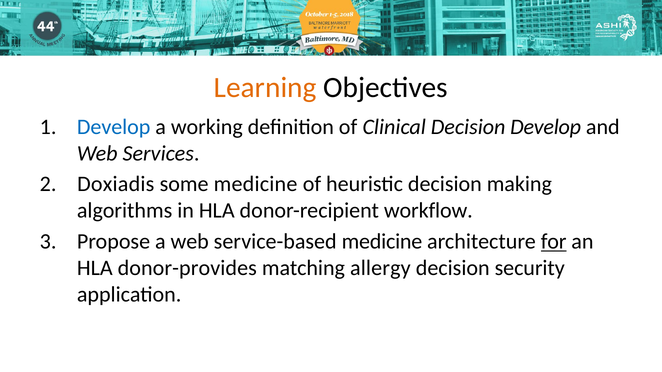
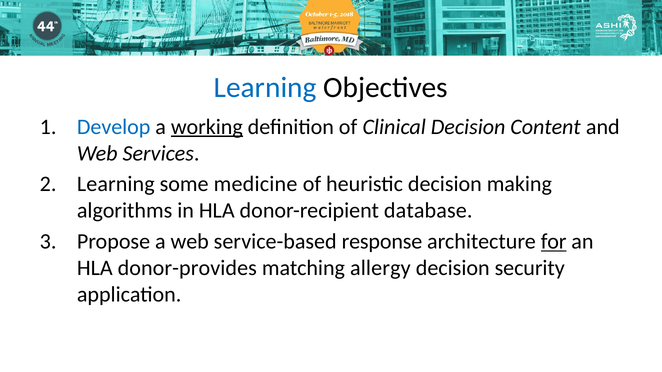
Learning colour: orange -> blue (265, 88)
working underline: none -> present (207, 127)
Decision Develop: Develop -> Content (546, 127)
Doxiadis: Doxiadis -> Learning (116, 184)
workflow: workflow -> database (428, 211)
service-based medicine: medicine -> response (382, 242)
